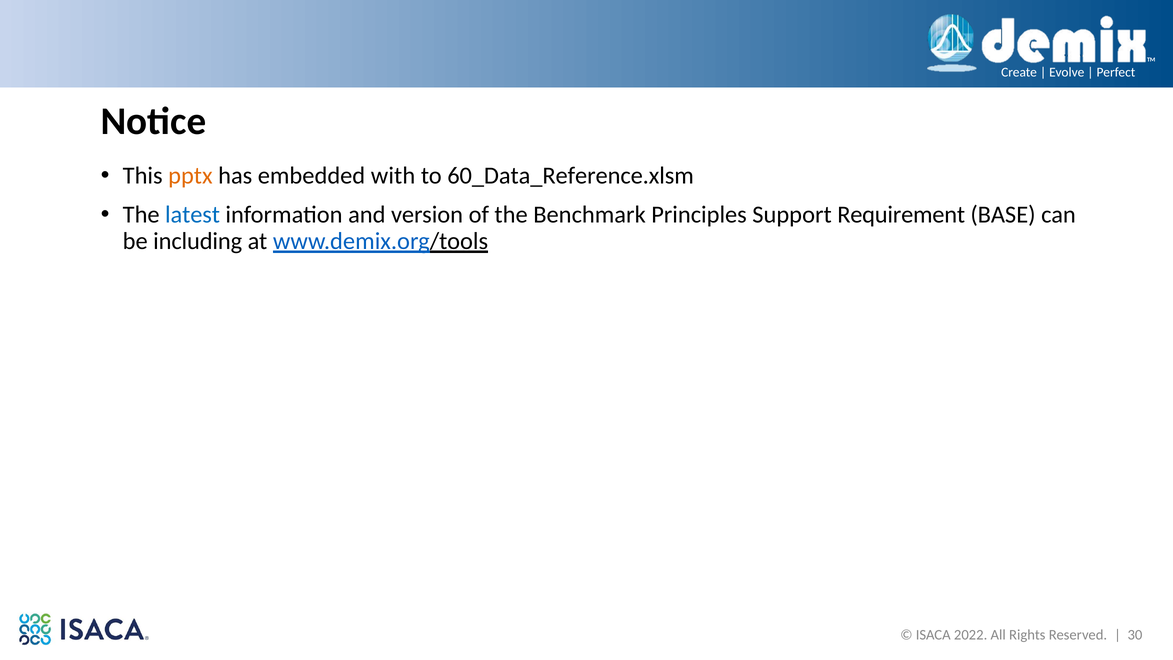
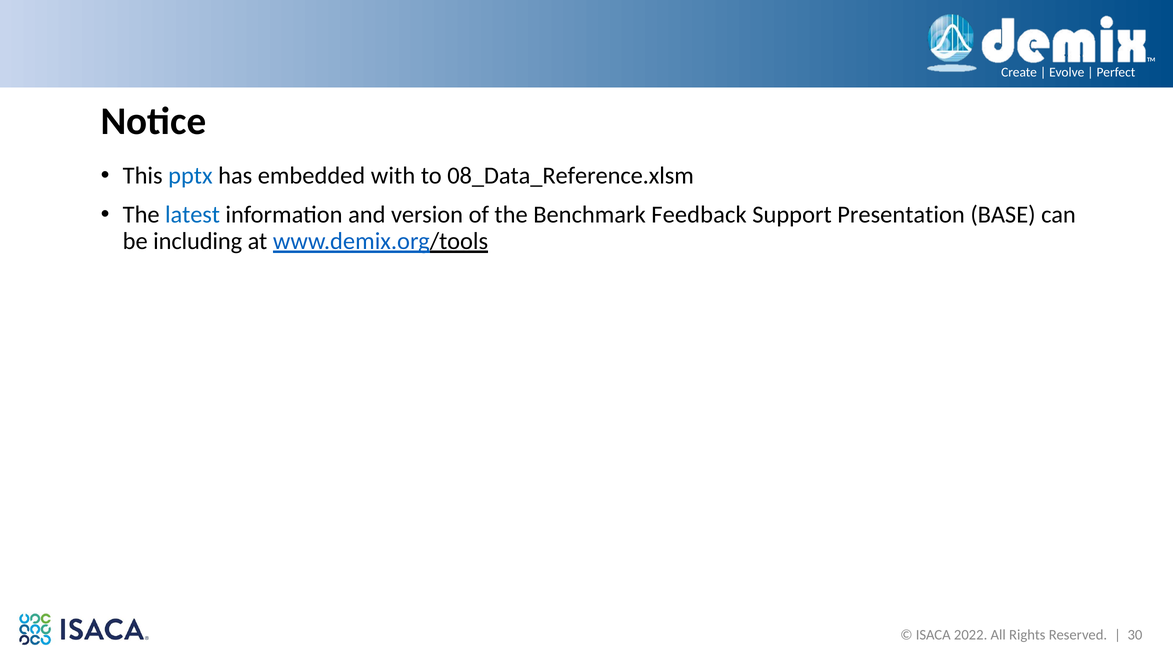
pptx colour: orange -> blue (190, 176)
60_Data_Reference.xlsm: 60_Data_Reference.xlsm -> 08_Data_Reference.xlsm (571, 176)
Principles: Principles -> Feedback (699, 214)
Requirement: Requirement -> Presentation (901, 214)
